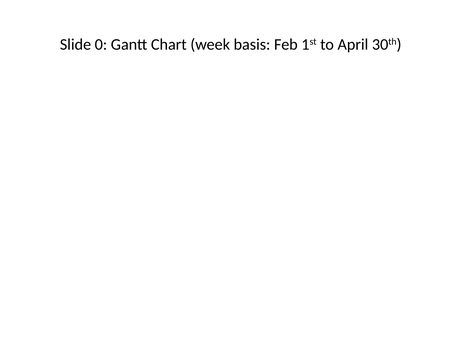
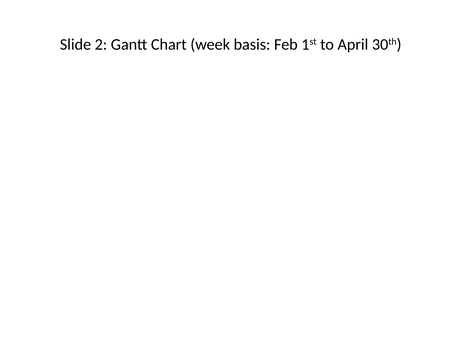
0: 0 -> 2 (101, 45)
